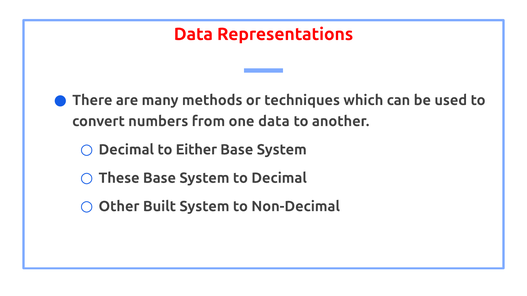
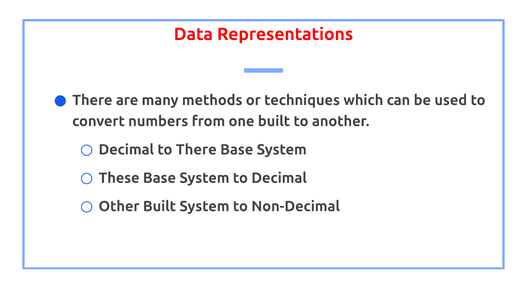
one data: data -> built (274, 121)
to Either: Either -> There (196, 150)
